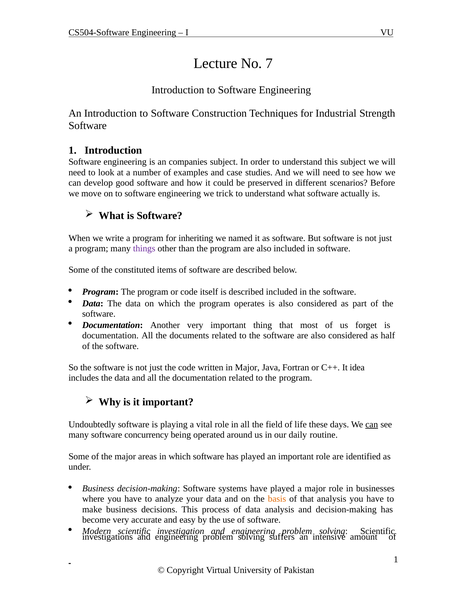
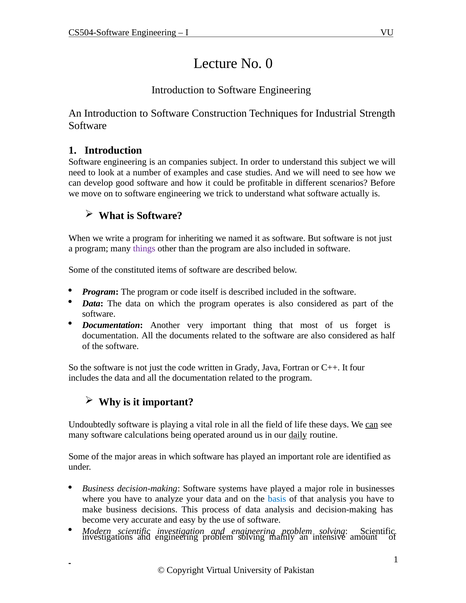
7: 7 -> 0 (269, 63)
preserved: preserved -> profitable (265, 183)
in Major: Major -> Grady (247, 367)
idea: idea -> four (357, 367)
concurrency: concurrency -> calculations (146, 435)
daily underline: none -> present (298, 435)
basis colour: orange -> blue (277, 499)
suffers: suffers -> mainly (282, 537)
